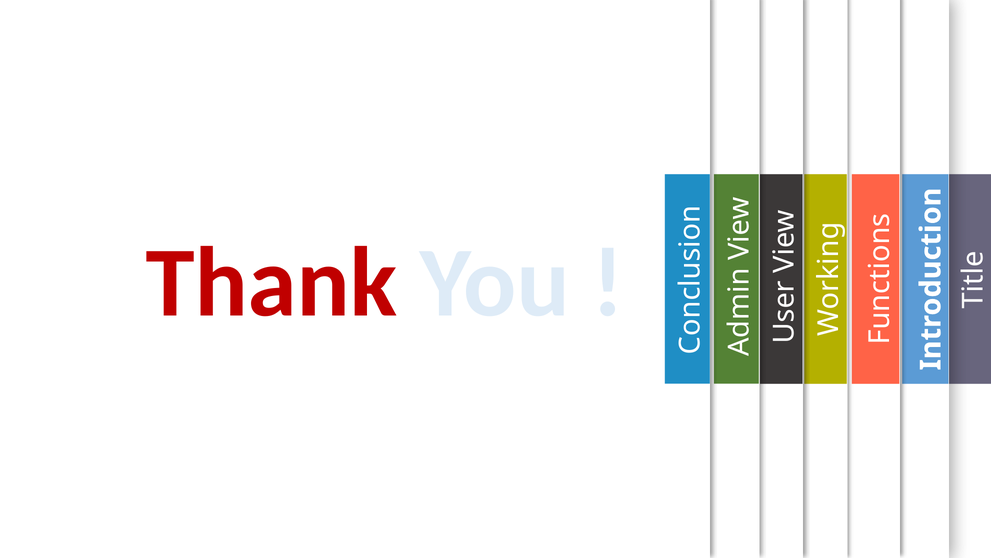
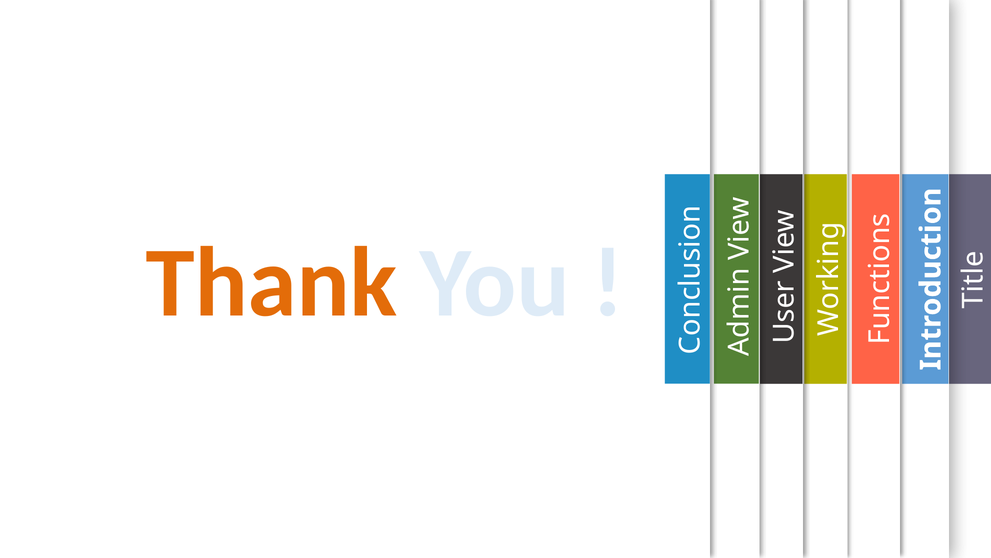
Thank colour: red -> orange (272, 283)
